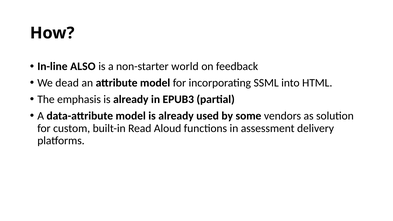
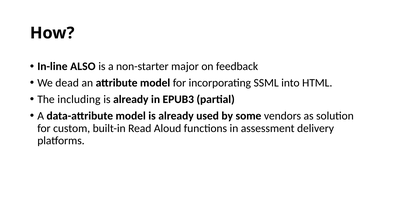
world: world -> major (185, 66)
emphasis: emphasis -> including (79, 99)
